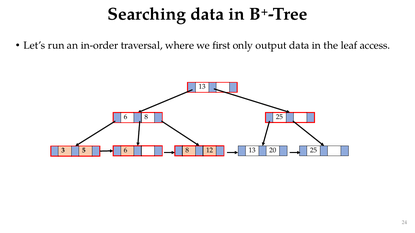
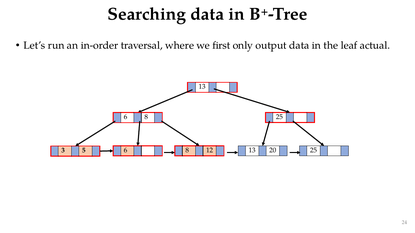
access: access -> actual (375, 46)
